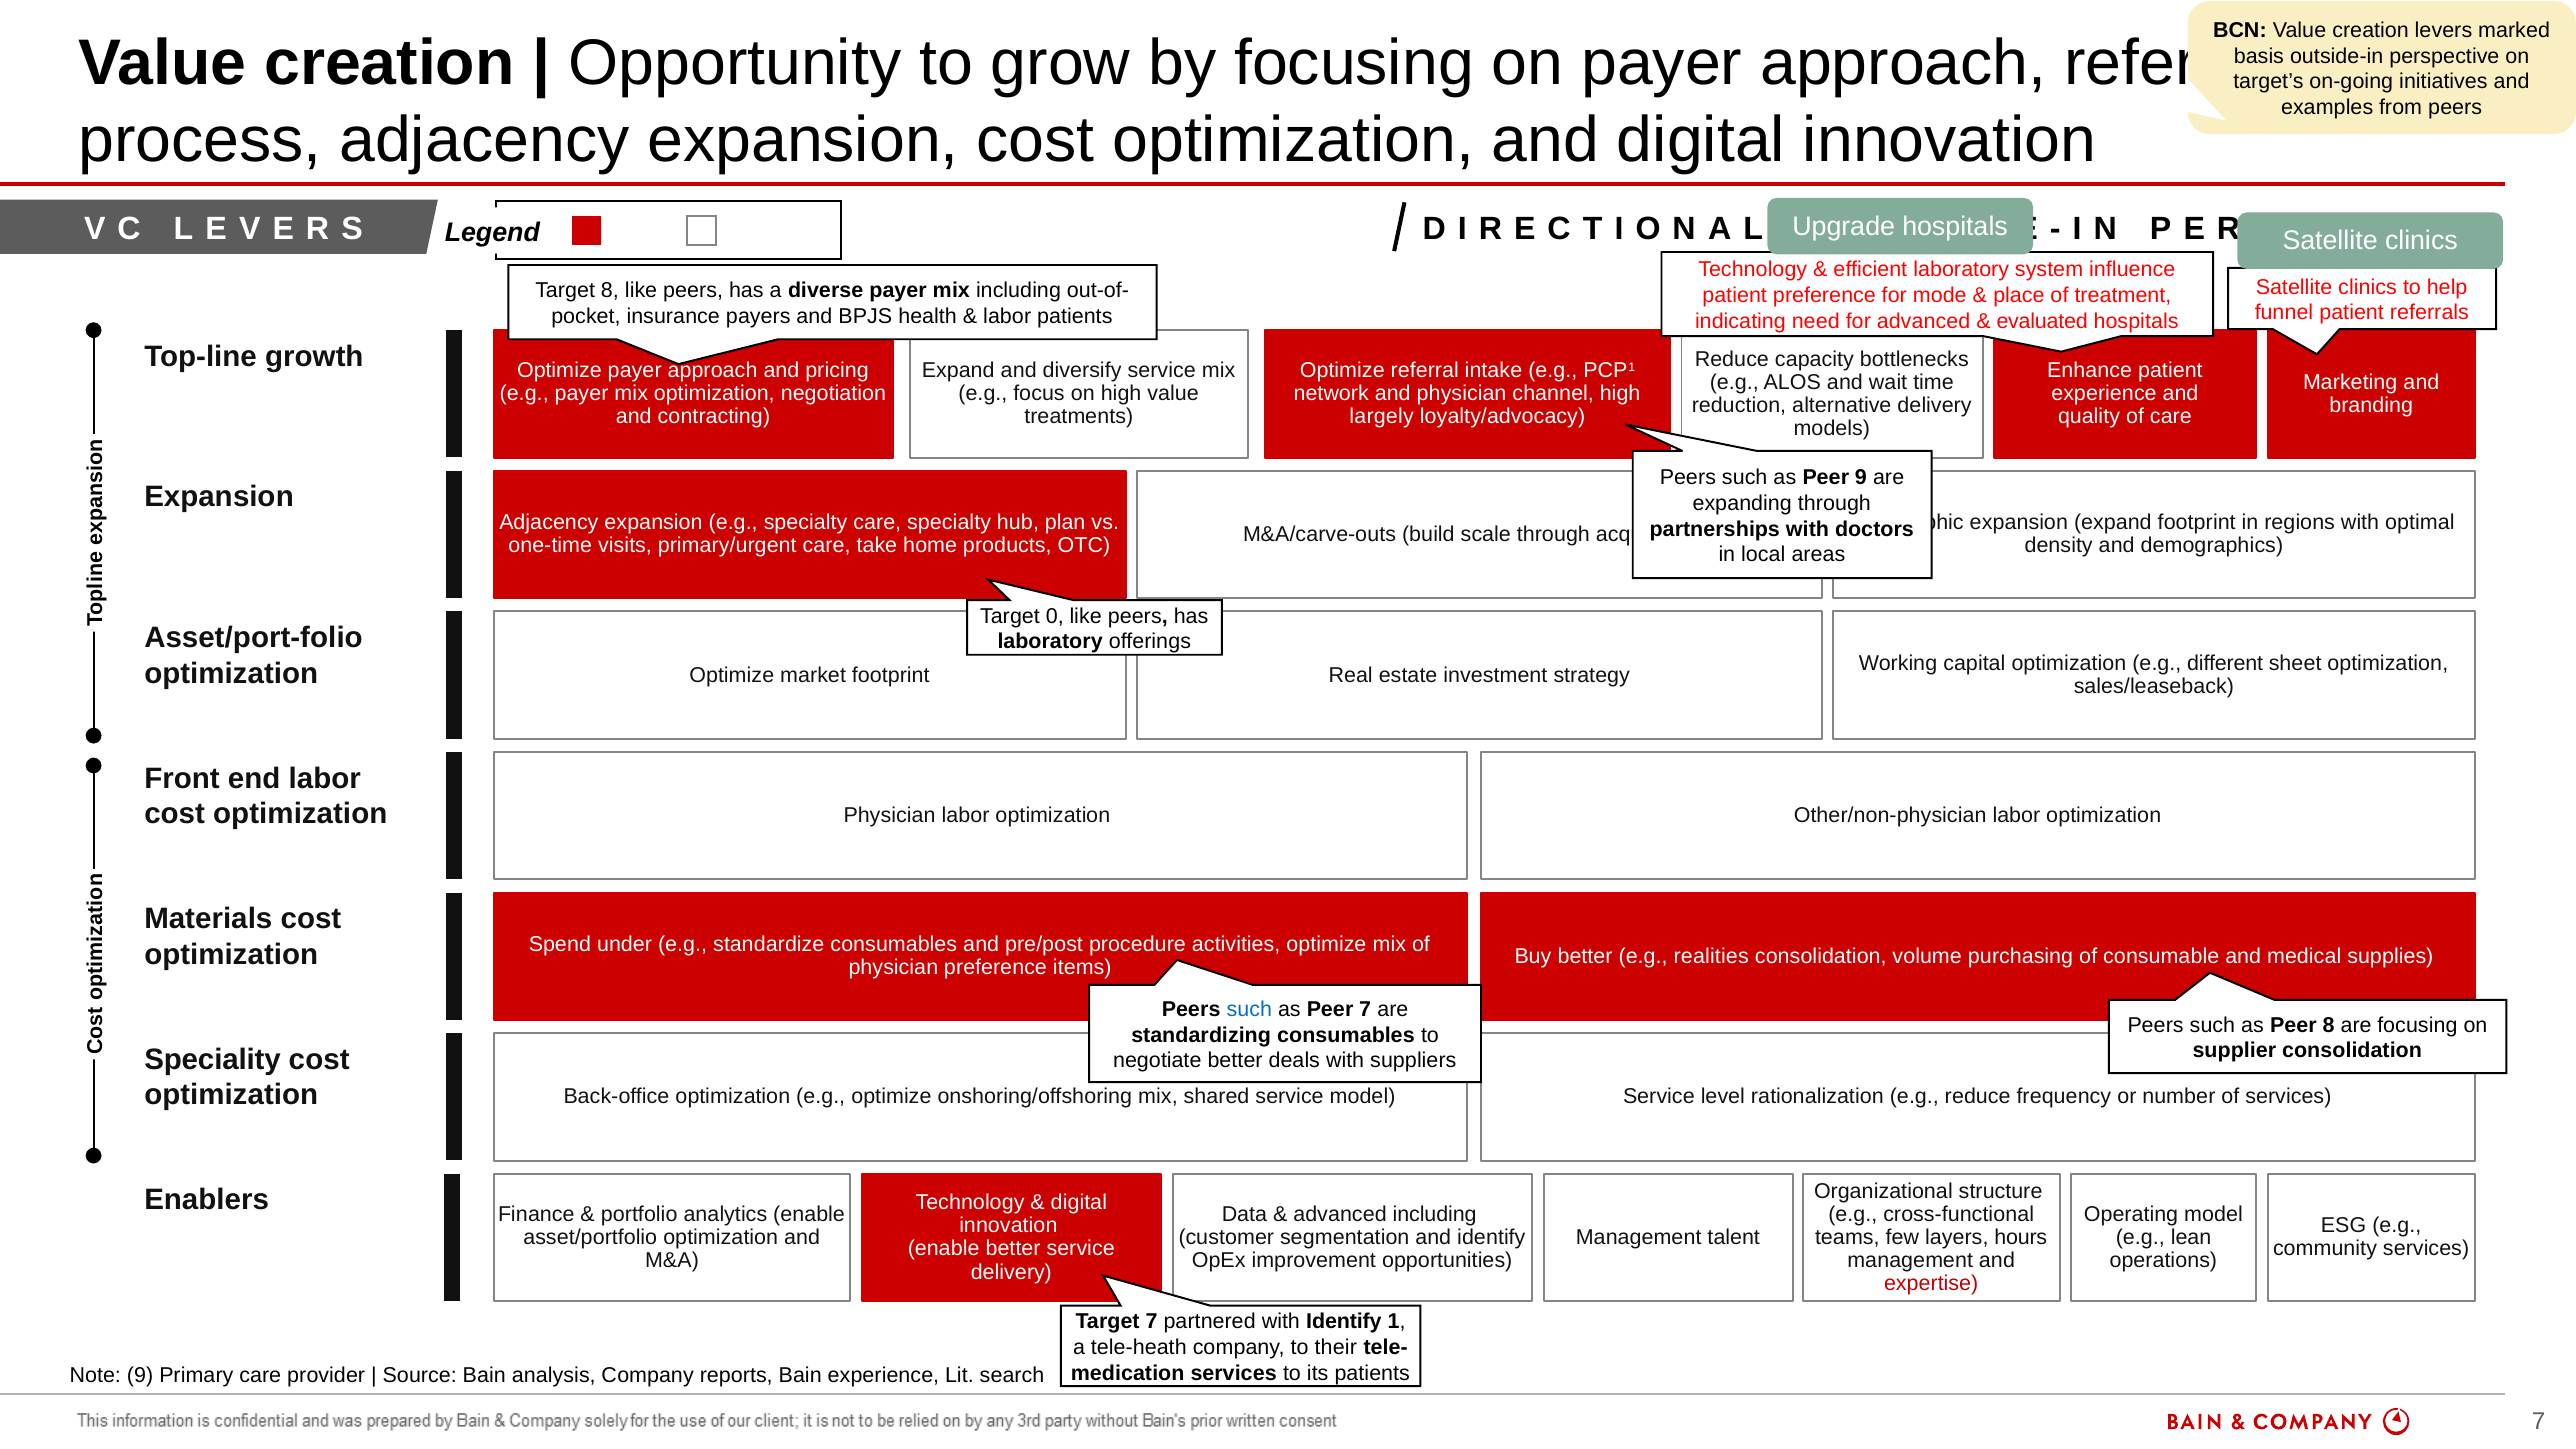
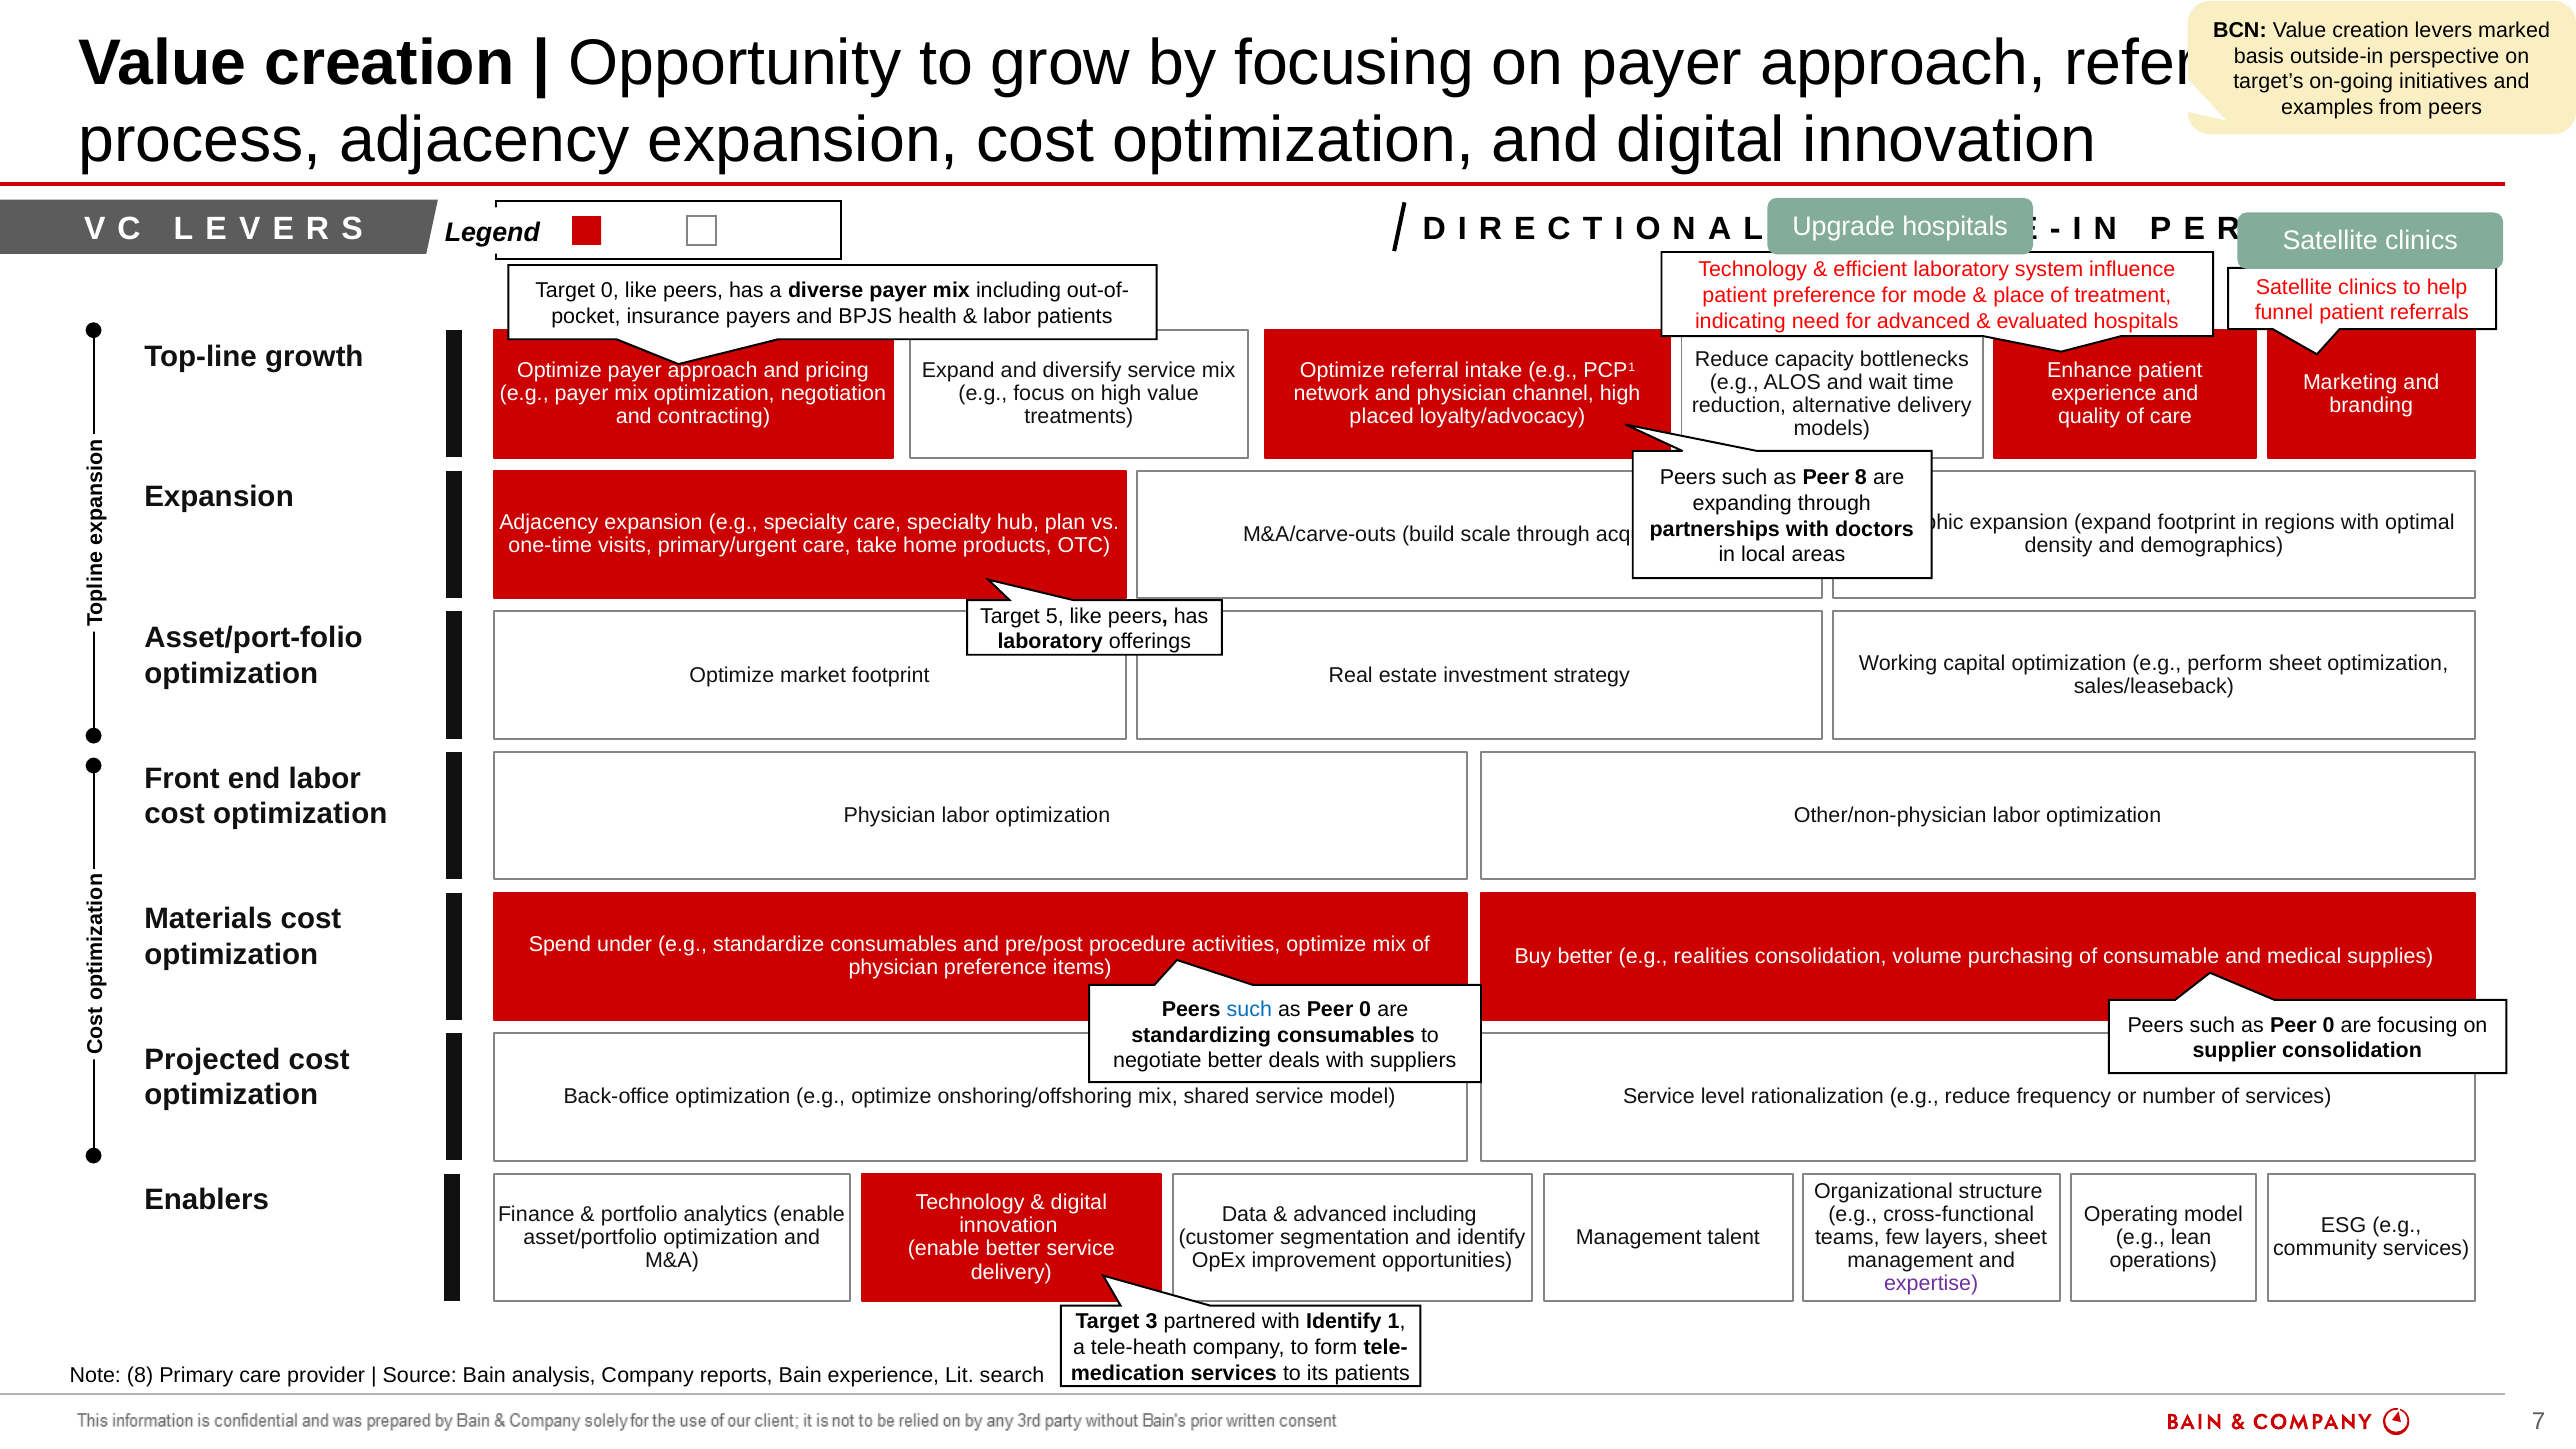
Target 8: 8 -> 0 (610, 291)
largely: largely -> placed (1382, 417)
Peer 9: 9 -> 8 (1861, 478)
0: 0 -> 5 (1055, 616)
different: different -> perform (2225, 663)
7: 7 -> 0 (1365, 1009)
8: 8 -> 0 (2329, 1025)
Speciality: Speciality -> Projected (212, 1060)
layers hours: hours -> sheet (2021, 1237)
expertise colour: red -> purple (1931, 1284)
Target 7: 7 -> 3 (1152, 1322)
their: their -> form (1336, 1347)
Note 9: 9 -> 8 (140, 1376)
